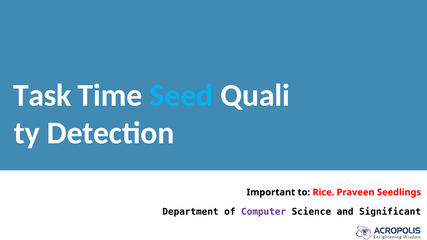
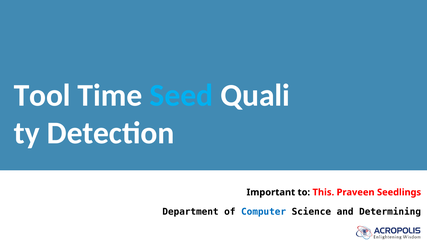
Task: Task -> Tool (42, 95)
Rice: Rice -> This (323, 192)
Computer colour: purple -> blue (264, 212)
Significant: Significant -> Determining (390, 212)
